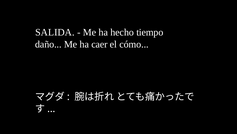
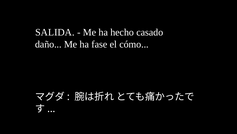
tiempo: tiempo -> casado (150, 32)
caer: caer -> fase (99, 44)
